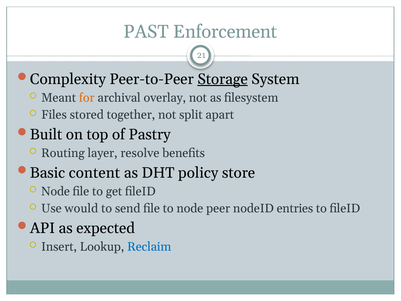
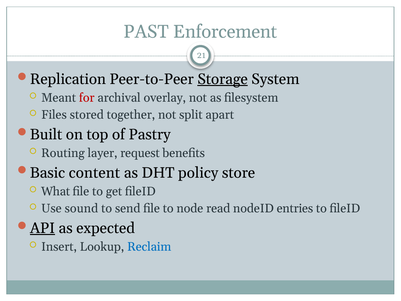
Complexity: Complexity -> Replication (68, 79)
for colour: orange -> red (87, 98)
resolve: resolve -> request (140, 153)
Node: Node -> What (56, 191)
would: would -> sound (81, 208)
peer: peer -> read (218, 208)
API underline: none -> present (42, 228)
